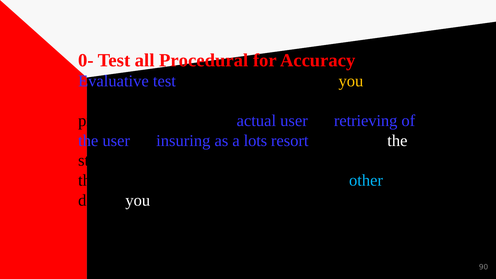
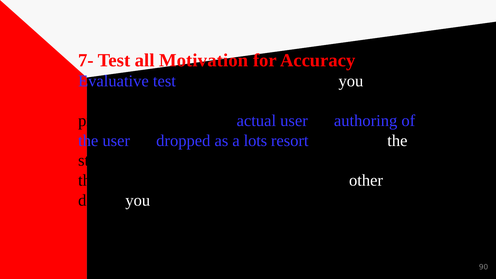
0-: 0- -> 7- (86, 60)
Procedural: Procedural -> Motivation (204, 60)
you colour: yellow -> white (351, 81)
retrieving: retrieving -> authoring (366, 121)
insuring: insuring -> dropped (183, 141)
other colour: light blue -> white (366, 180)
